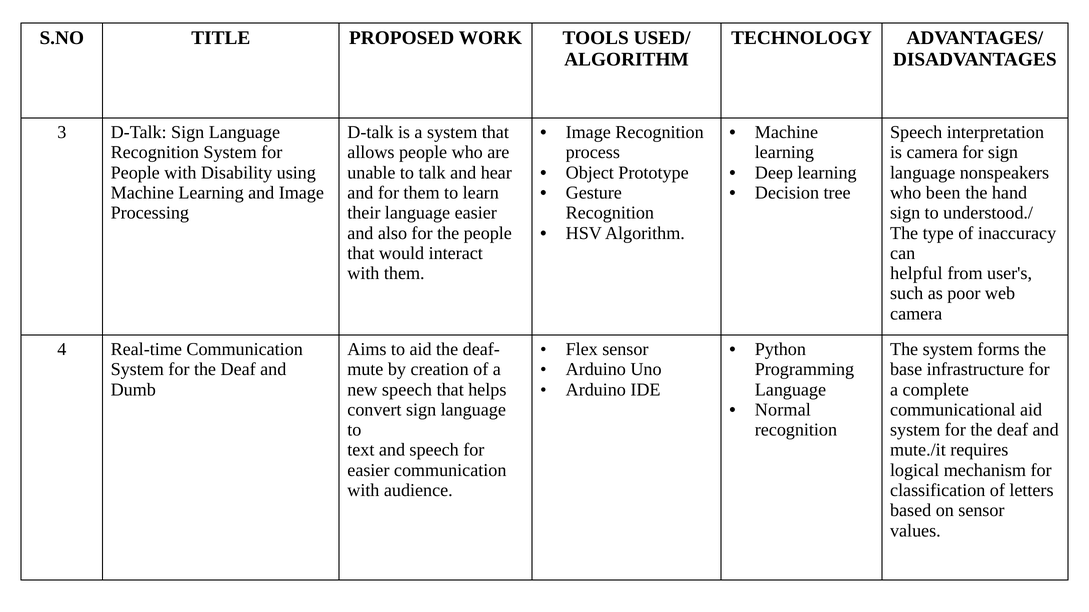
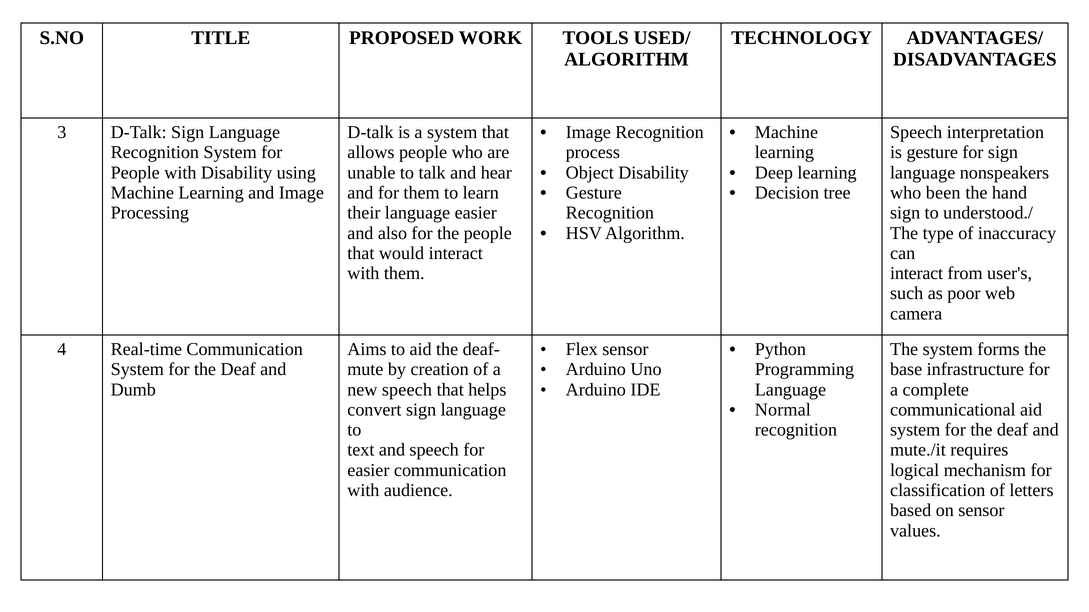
is camera: camera -> gesture (932, 153)
Object Prototype: Prototype -> Disability (654, 173)
helpful: helpful -> interact (917, 274)
